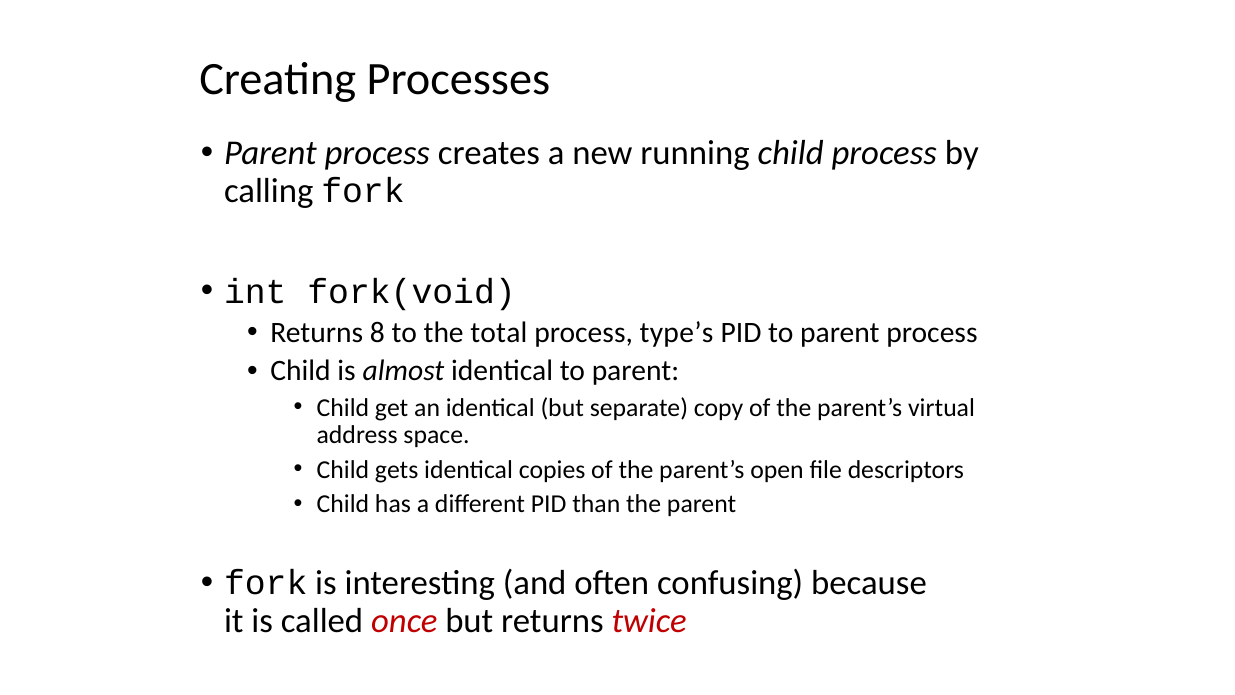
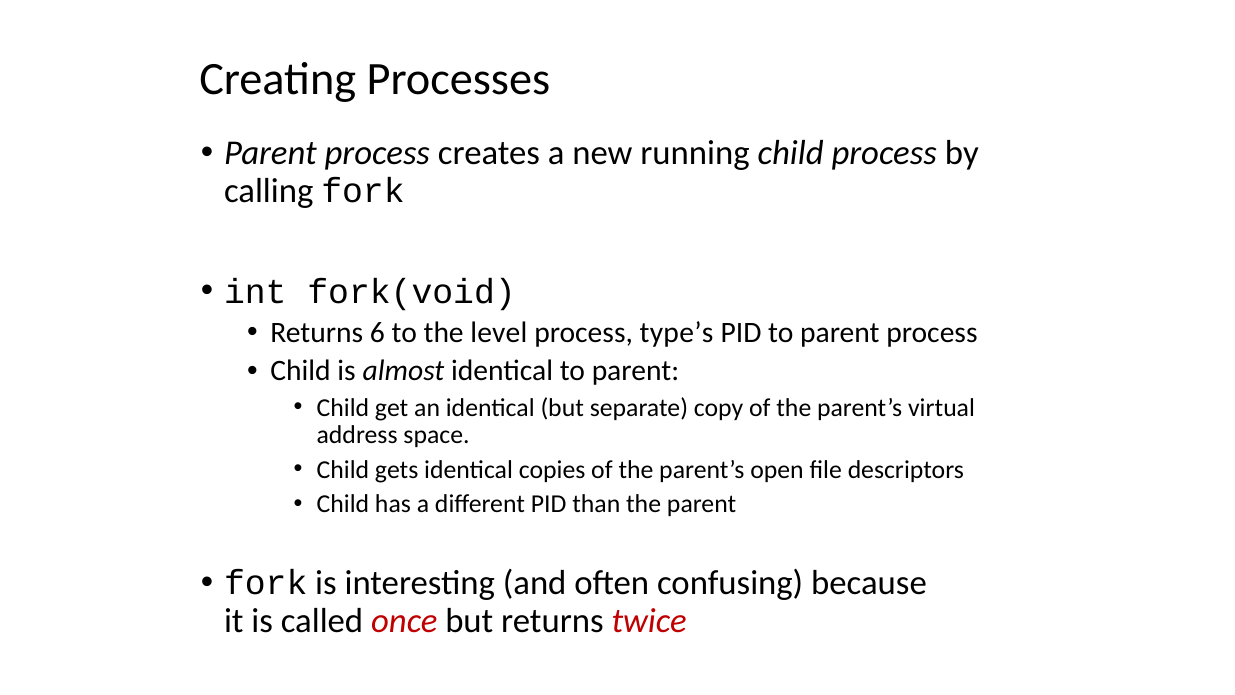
8: 8 -> 6 (377, 333)
total: total -> level (499, 333)
